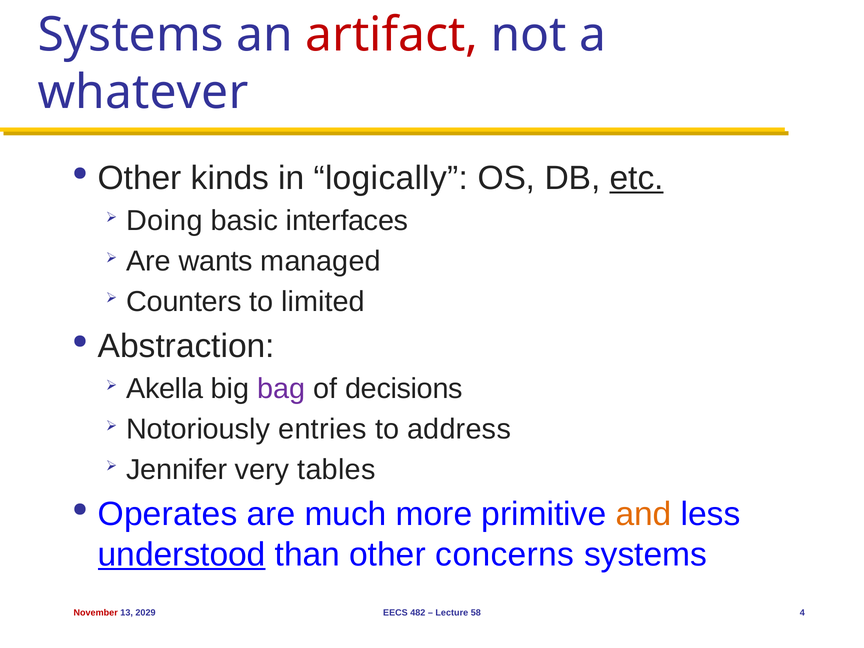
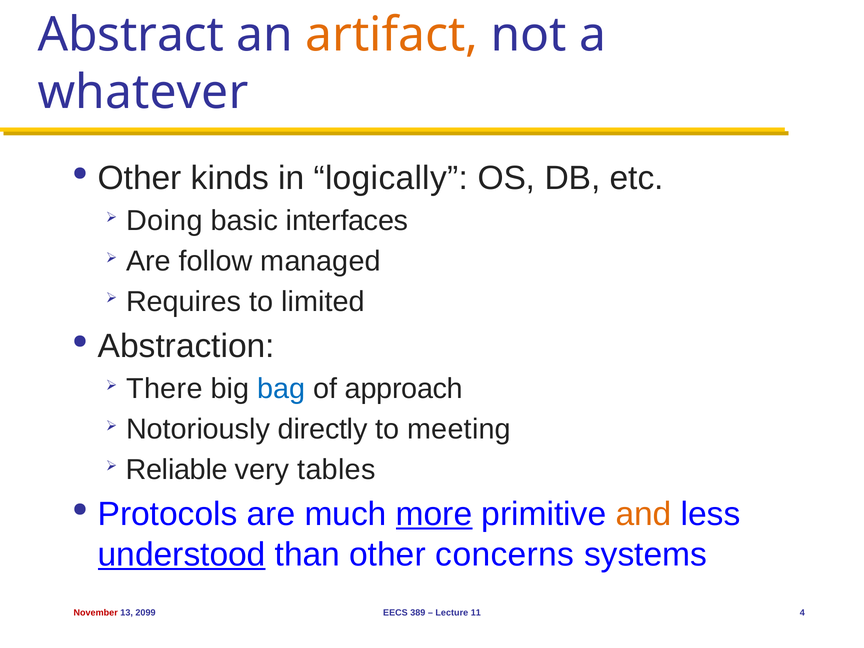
Systems: Systems -> Abstract (131, 35)
artifact colour: red -> orange (392, 35)
etc underline: present -> none (637, 178)
wants: wants -> follow (216, 261)
Counters: Counters -> Requires (184, 302)
Akella: Akella -> There (164, 389)
bag colour: purple -> blue (281, 389)
decisions: decisions -> approach (404, 389)
entries: entries -> directly (323, 429)
address: address -> meeting (459, 429)
Jennifer: Jennifer -> Reliable (177, 470)
Operates: Operates -> Protocols (168, 514)
more underline: none -> present (434, 514)
2029: 2029 -> 2099 (145, 613)
482: 482 -> 389 (418, 613)
58: 58 -> 11 (476, 613)
